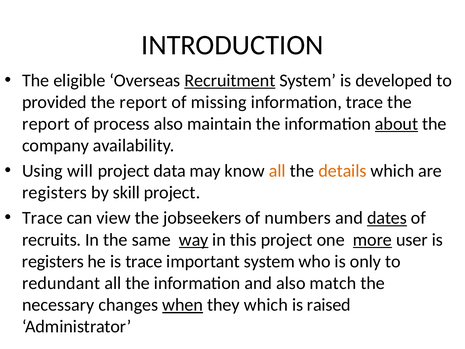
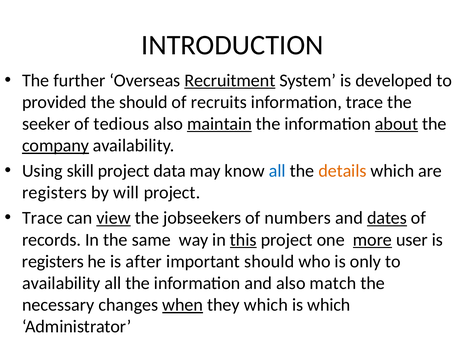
eligible: eligible -> further (79, 80)
report: report -> should (144, 102)
missing: missing -> recruits (219, 102)
report: report -> seeker (46, 124)
process: process -> tedious (121, 124)
maintain underline: none -> present (219, 124)
company underline: none -> present (56, 145)
will: will -> skill (80, 171)
all colour: orange -> blue (277, 171)
skill: skill -> will (126, 192)
view underline: none -> present (114, 218)
recruits: recruits -> records (52, 240)
way underline: present -> none (194, 240)
this underline: none -> present (243, 240)
is trace: trace -> after (144, 261)
important system: system -> should (269, 261)
redundant: redundant -> availability (61, 283)
is raised: raised -> which (329, 305)
